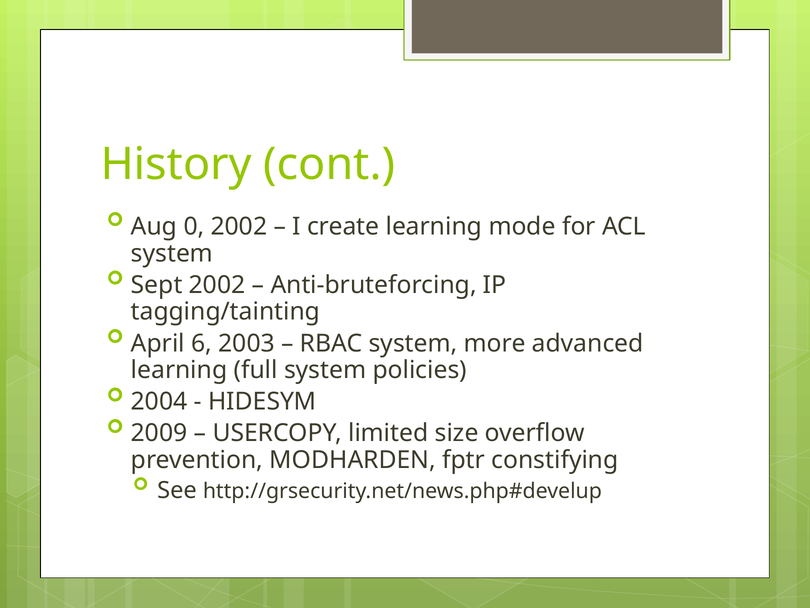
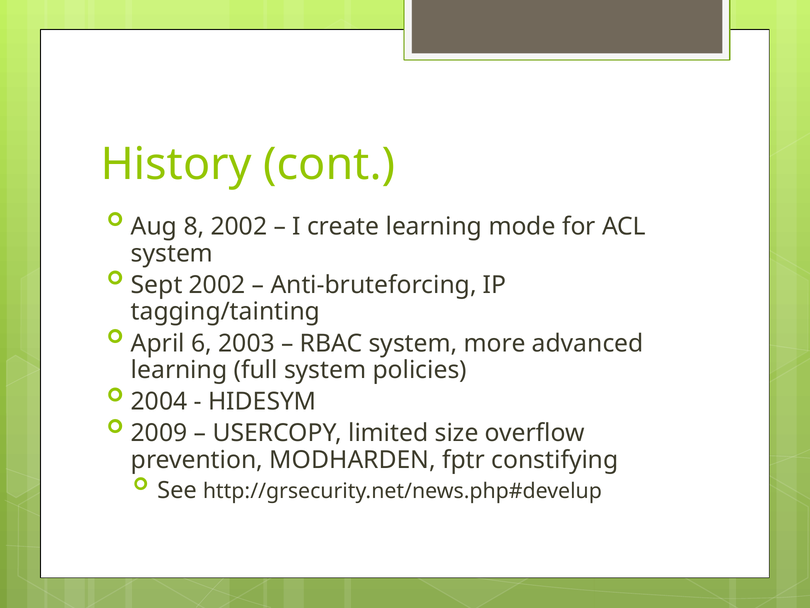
0: 0 -> 8 (194, 226)
